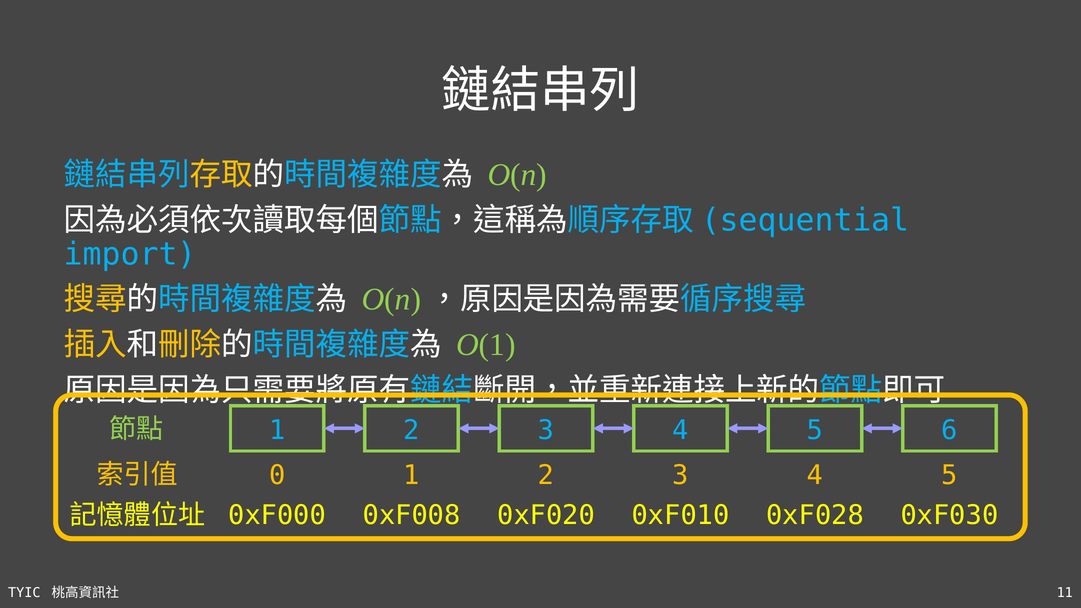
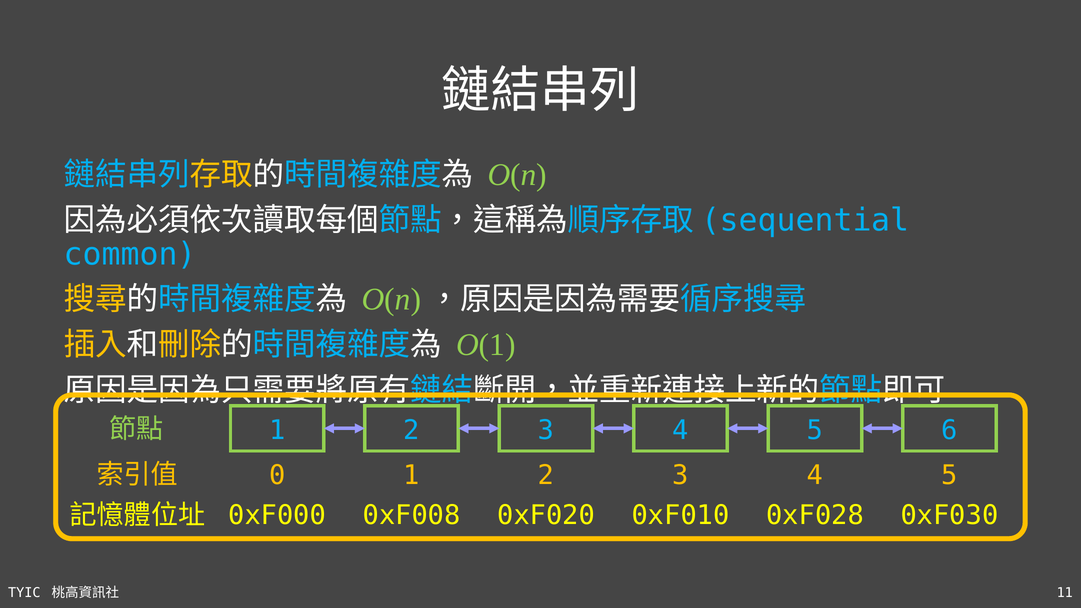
import: import -> common (130, 254)
